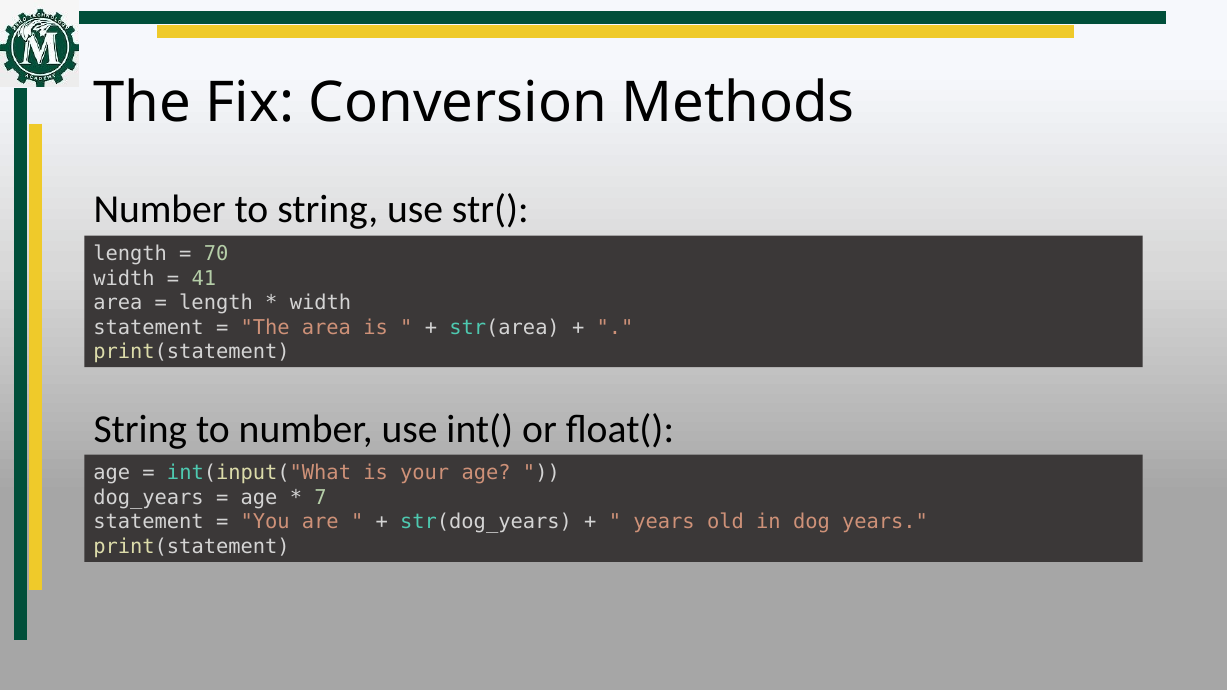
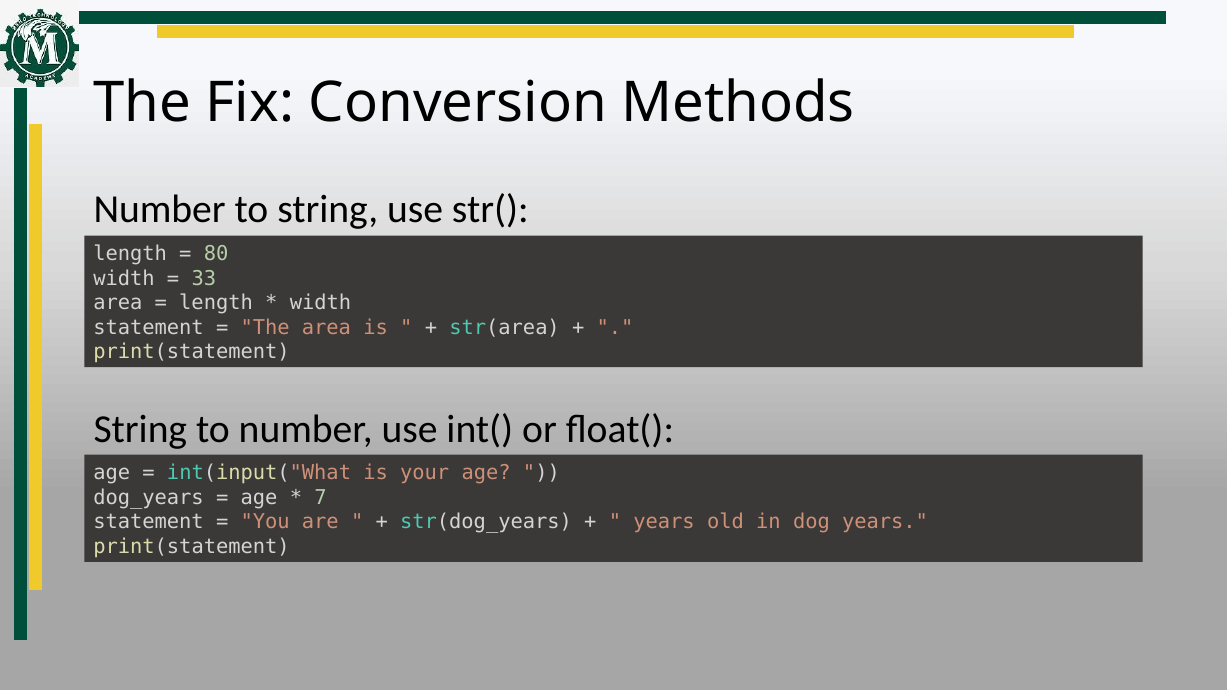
70: 70 -> 80 (216, 254)
41: 41 -> 33 (204, 278)
